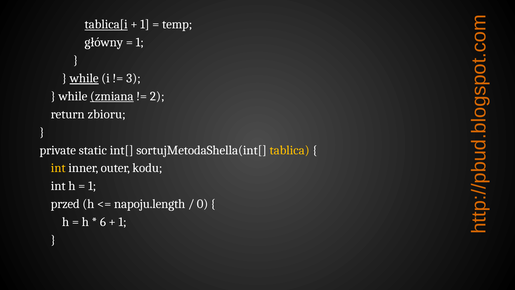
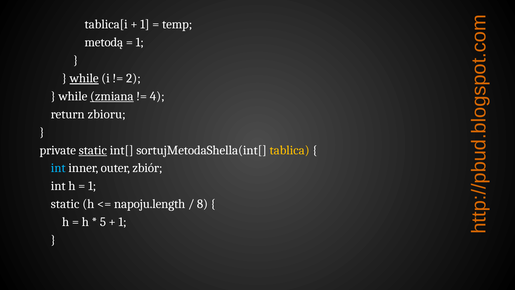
tablica[i underline: present -> none (106, 24)
główny: główny -> metodą (104, 42)
3: 3 -> 2 (133, 78)
2: 2 -> 4 (157, 96)
static underline: none -> present (93, 150)
int colour: yellow -> light blue (58, 168)
kodu: kodu -> zbiór (147, 168)
przed: przed -> static (65, 204)
0: 0 -> 8 (202, 204)
6: 6 -> 5 (103, 222)
